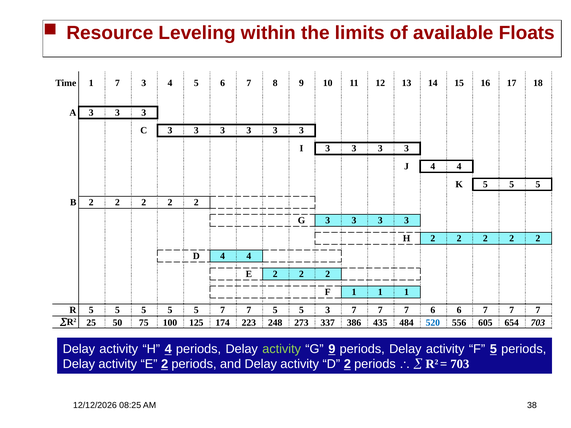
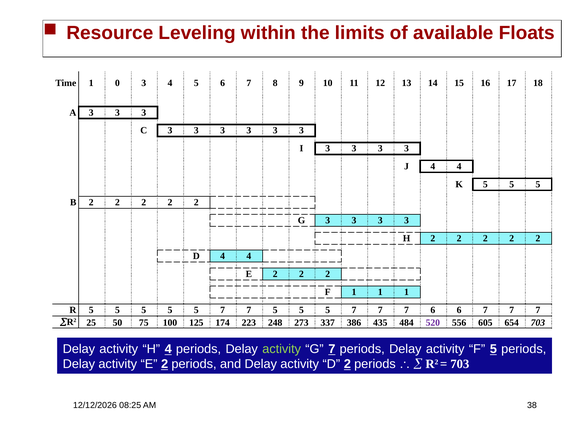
1 7: 7 -> 0 (117, 83)
7 5 5 3: 3 -> 5 (328, 310)
520 colour: blue -> purple (433, 323)
G 9: 9 -> 7 (332, 349)
